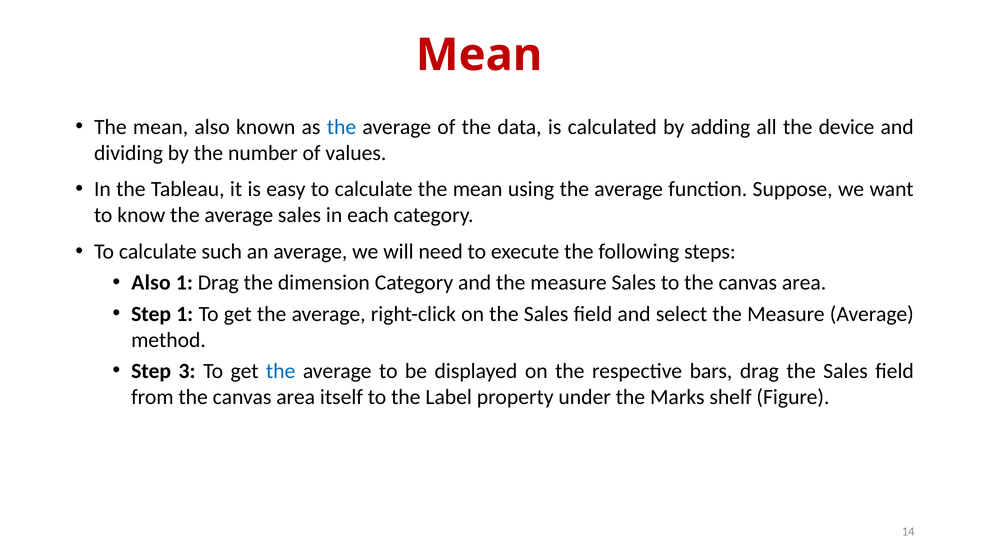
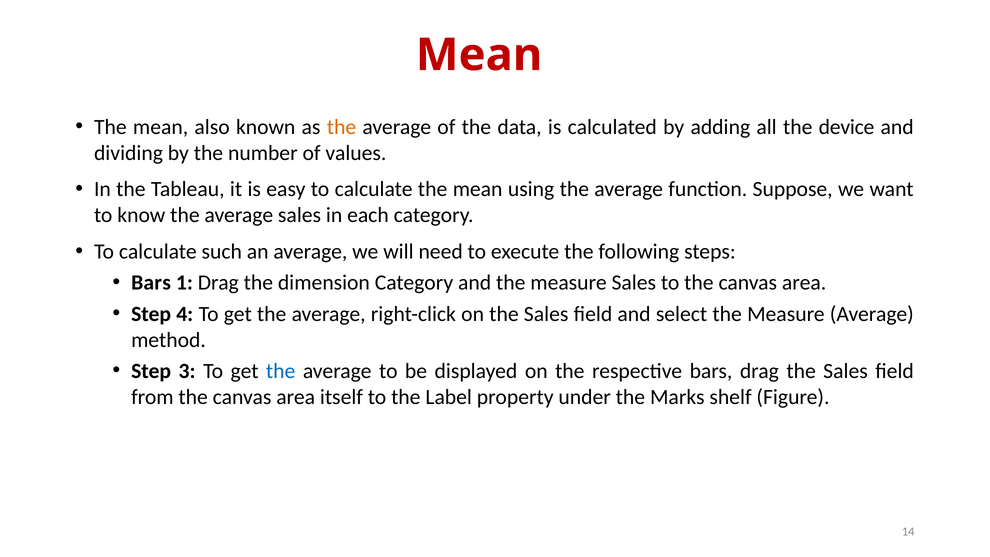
the colour: blue -> orange (341, 127)
Also: Also -> Bars (151, 283)
Step 1: 1 -> 4 (185, 314)
